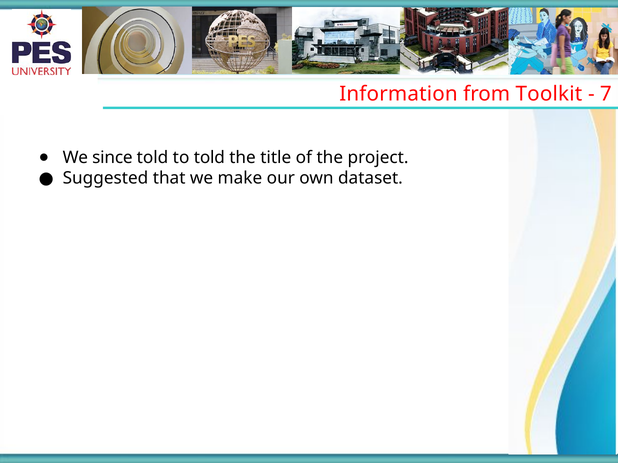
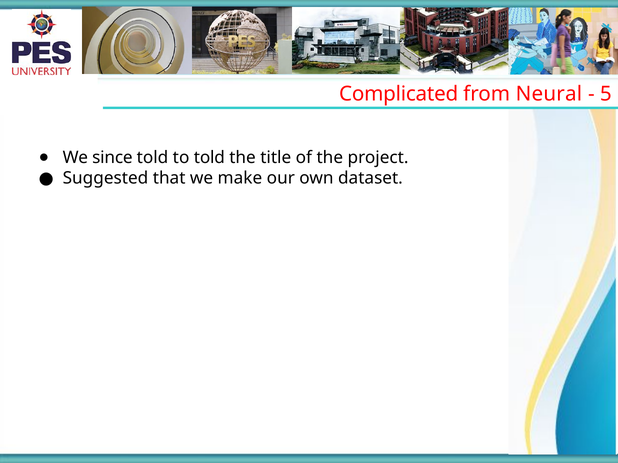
Information: Information -> Complicated (399, 94)
Toolkit: Toolkit -> Neural (549, 94)
7: 7 -> 5 (606, 94)
